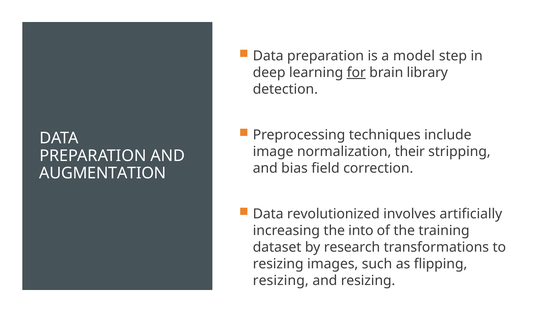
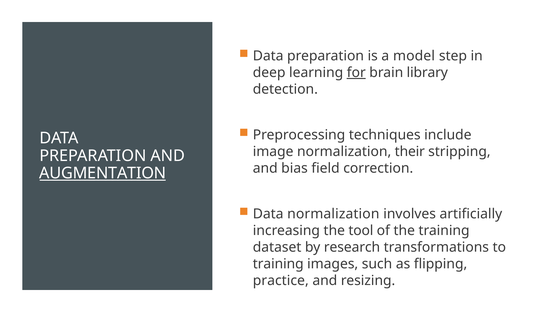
AUGMENTATION underline: none -> present (103, 173)
Data revolutionized: revolutionized -> normalization (333, 214)
into: into -> tool (361, 231)
resizing: resizing -> training (278, 264)
resizing: resizing -> practice (281, 281)
